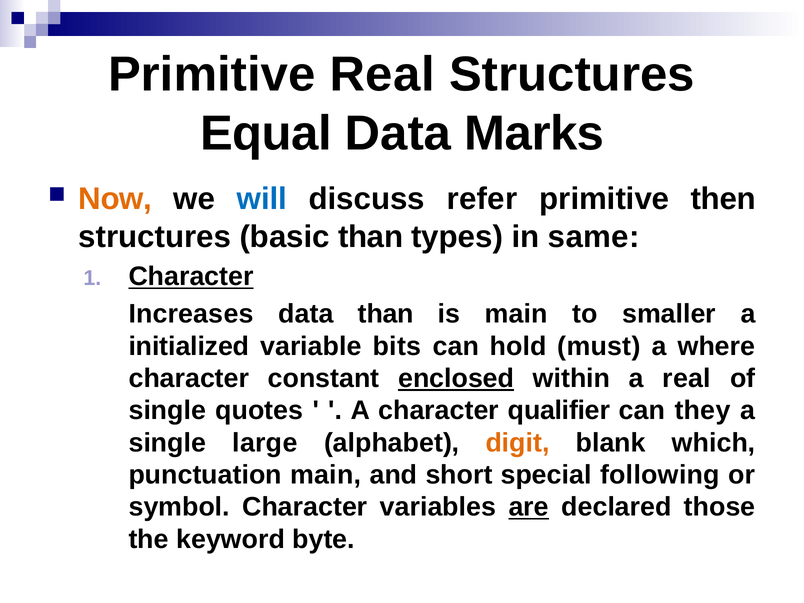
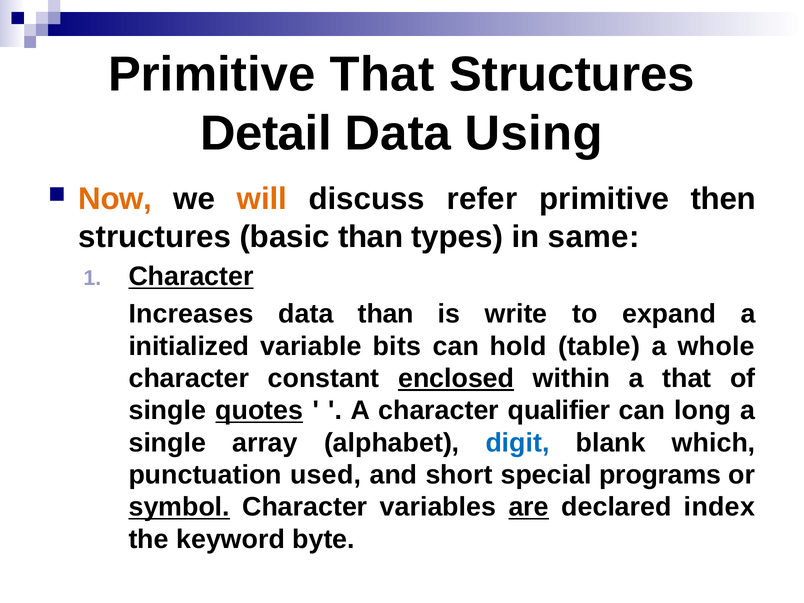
Primitive Real: Real -> That (382, 74)
Equal: Equal -> Detail (266, 133)
Marks: Marks -> Using (534, 133)
will colour: blue -> orange (262, 199)
is main: main -> write (516, 314)
smaller: smaller -> expand (669, 314)
must: must -> table (599, 346)
where: where -> whole (716, 346)
a real: real -> that (687, 378)
quotes underline: none -> present (259, 411)
they: they -> long (703, 411)
large: large -> array (265, 443)
digit colour: orange -> blue (518, 443)
punctuation main: main -> used (326, 475)
following: following -> programs (660, 475)
symbol underline: none -> present (179, 507)
those: those -> index (719, 507)
